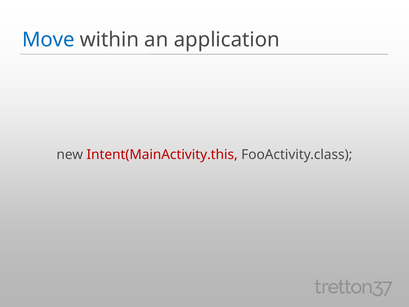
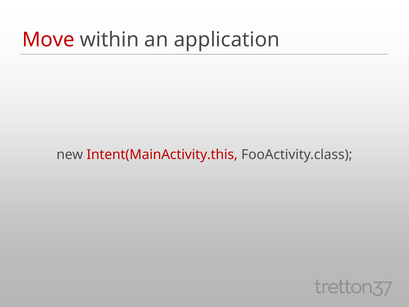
Move colour: blue -> red (48, 40)
